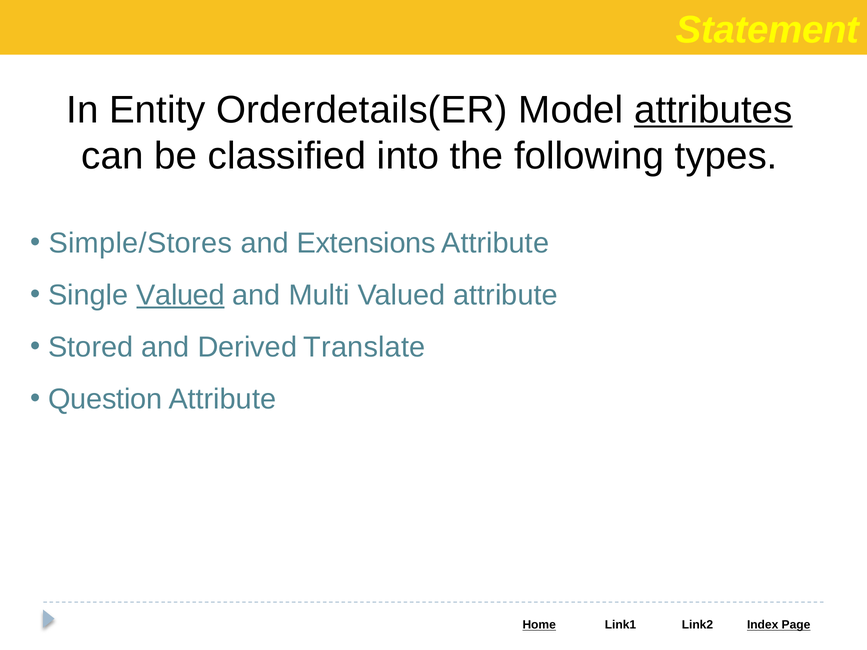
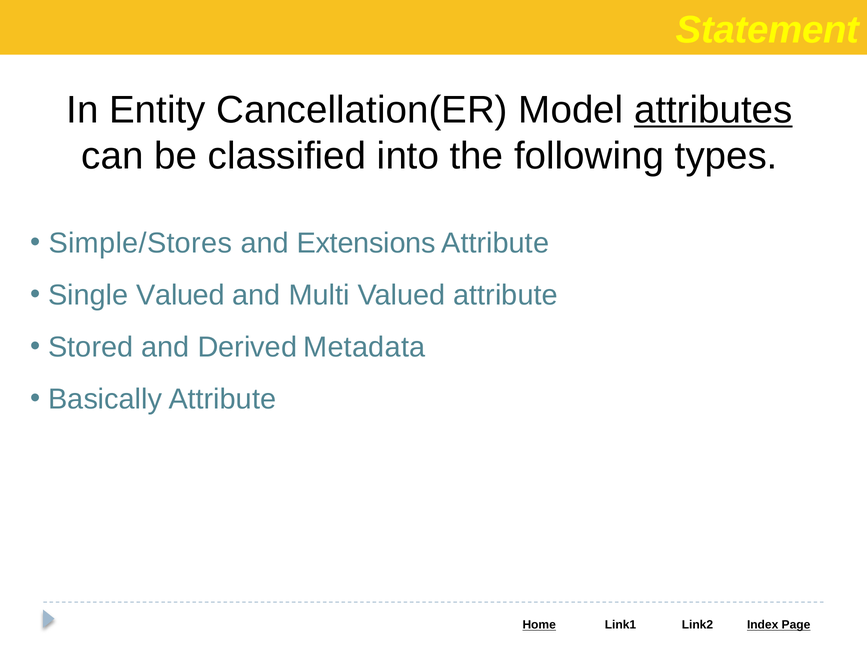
Orderdetails(ER: Orderdetails(ER -> Cancellation(ER (362, 110)
Valued underline: present -> none (181, 295)
Translate: Translate -> Metadata (364, 347)
Question: Question -> Basically (105, 399)
